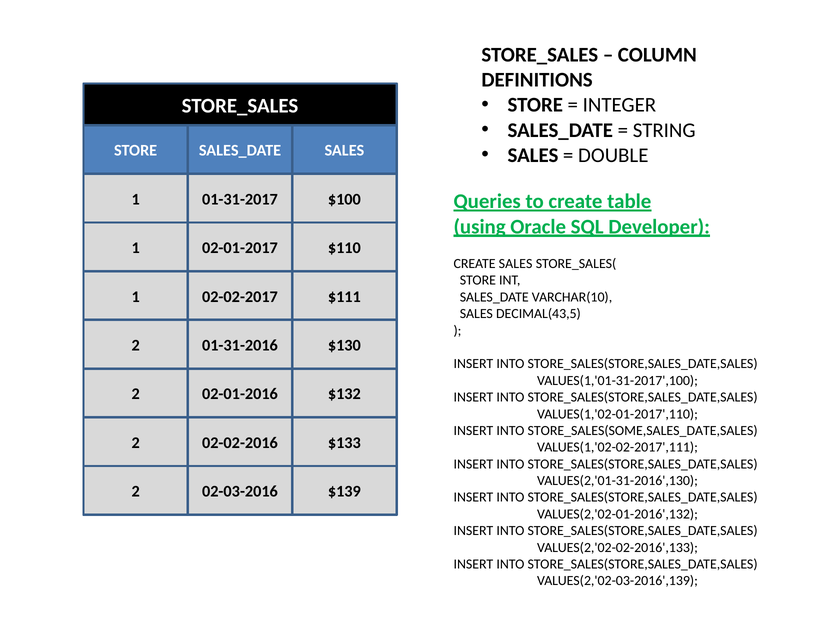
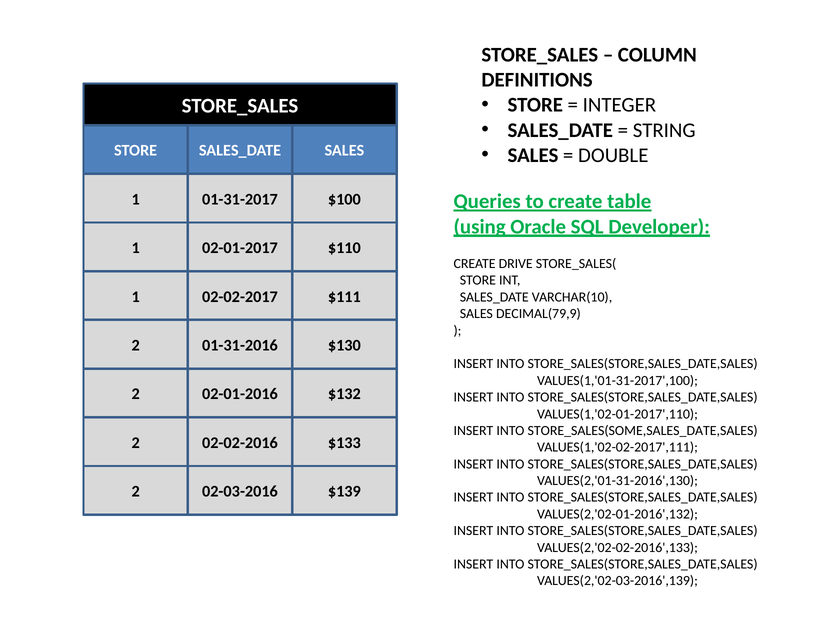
CREATE SALES: SALES -> DRIVE (516, 264)
DECIMAL(43,5: DECIMAL(43,5 -> DECIMAL(79,9 (538, 314)
